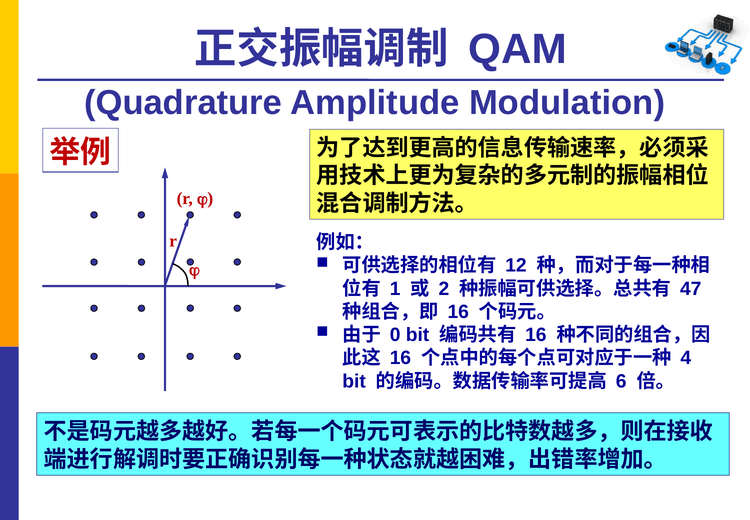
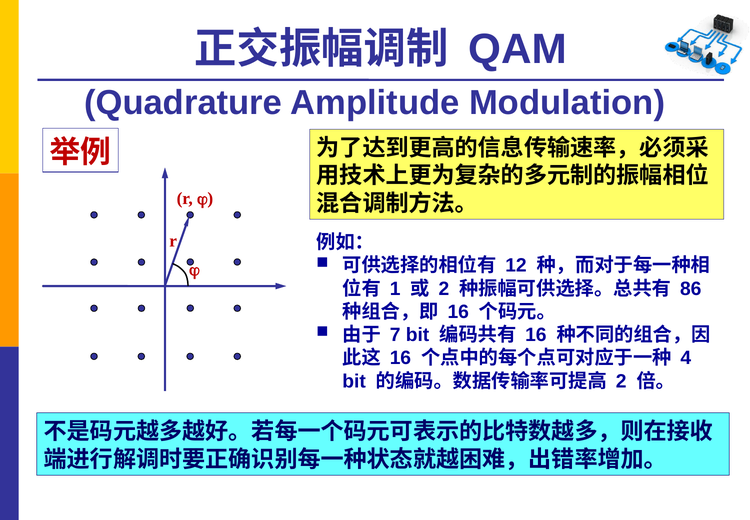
47: 47 -> 86 (691, 288)
0: 0 -> 7 (395, 334)
6: 6 -> 2 (621, 381)
